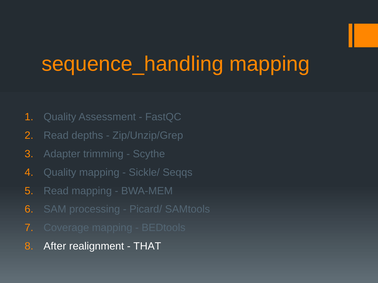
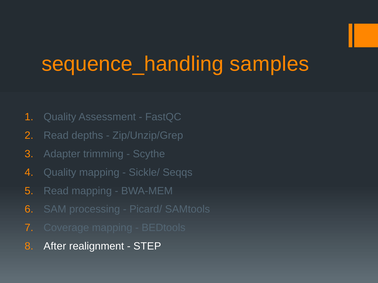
sequence_handling mapping: mapping -> samples (269, 64)
THAT: THAT -> STEP (147, 247)
